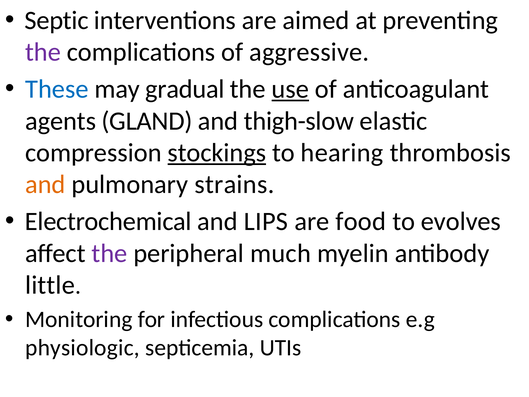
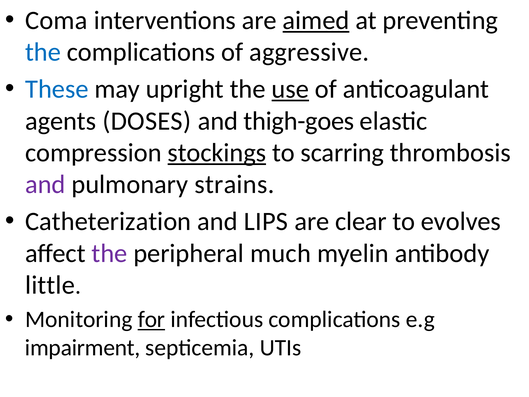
Septic: Septic -> Coma (56, 20)
aimed underline: none -> present (316, 20)
the colour: purple -> blue (43, 52)
gradual: gradual -> upright (185, 89)
GLAND: GLAND -> DOSES (147, 121)
thigh-slow: thigh-slow -> thigh-goes (299, 121)
hearing: hearing -> scarring (342, 153)
and colour: orange -> purple (45, 184)
Electrochemical: Electrochemical -> Catheterization (108, 221)
food: food -> clear (361, 221)
for underline: none -> present (151, 319)
physiologic: physiologic -> impairment (83, 348)
